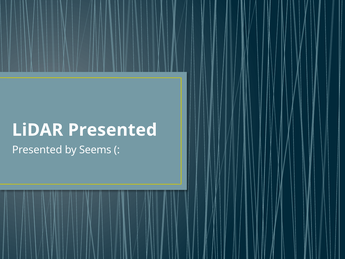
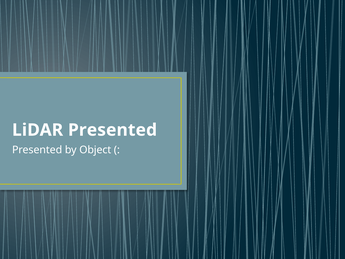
Seems: Seems -> Object (95, 150)
